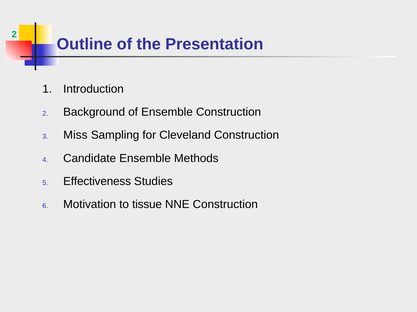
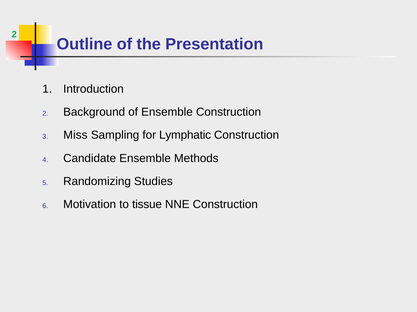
Cleveland: Cleveland -> Lymphatic (185, 135)
Effectiveness: Effectiveness -> Randomizing (97, 182)
